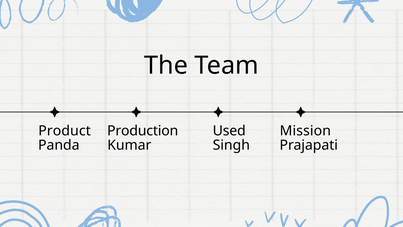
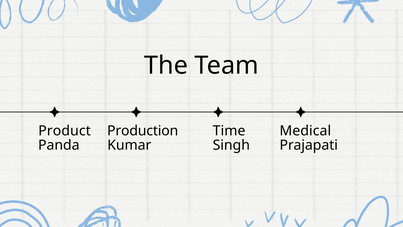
Used: Used -> Time (229, 131)
Mission: Mission -> Medical (305, 131)
